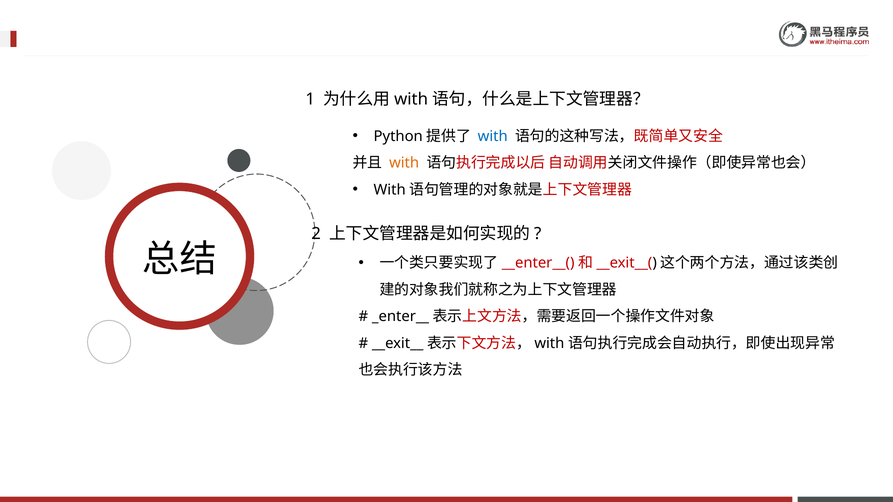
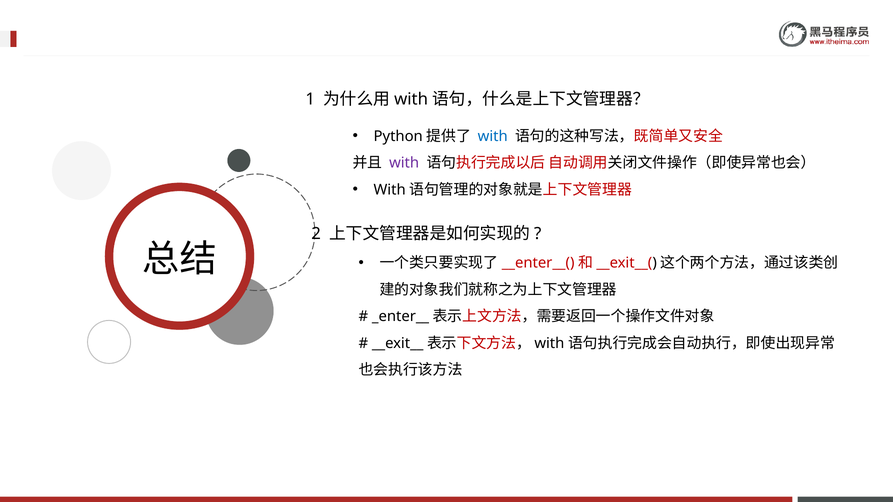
with colour: orange -> purple (404, 163)
